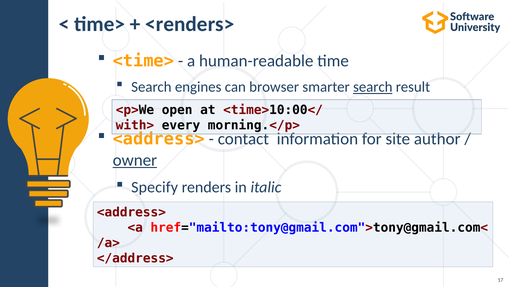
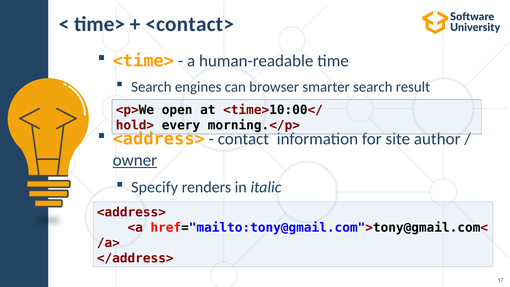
<renders>: <renders> -> <contact> (190, 24)
search underline: present -> none (373, 87)
with>: with> -> hold> (135, 125)
